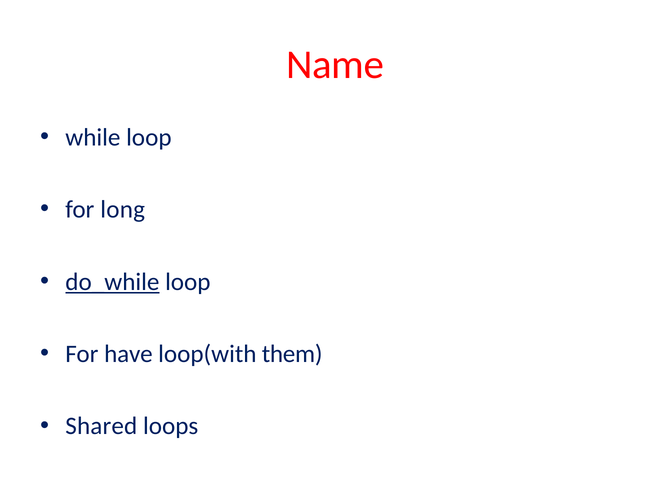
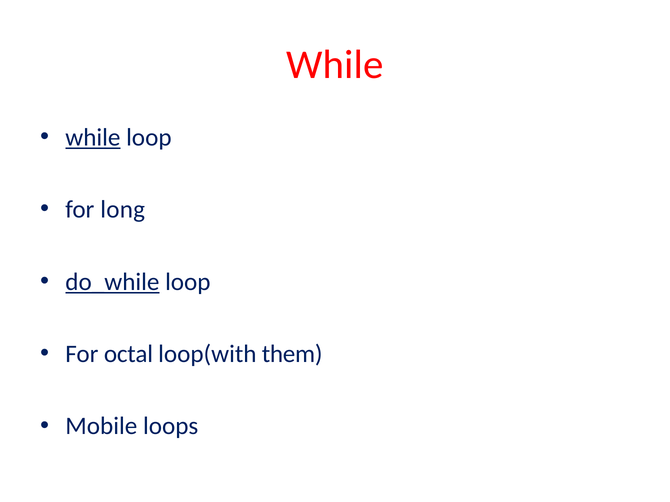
Name: Name -> While (335, 65)
while underline: none -> present (93, 137)
have: have -> octal (128, 354)
Shared: Shared -> Mobile (101, 427)
